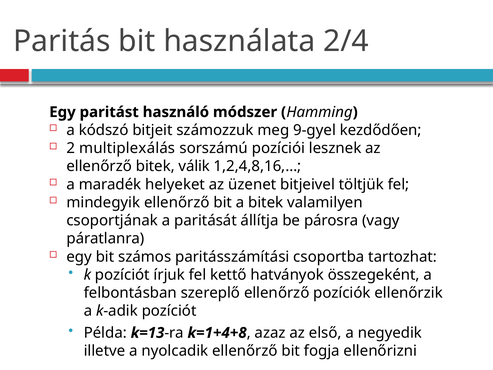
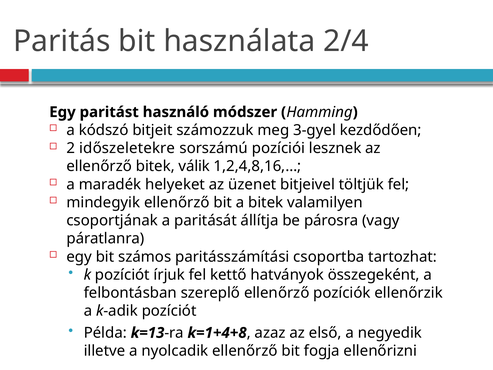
9-gyel: 9-gyel -> 3-gyel (315, 130)
multiplexálás: multiplexálás -> időszeletekre (127, 148)
